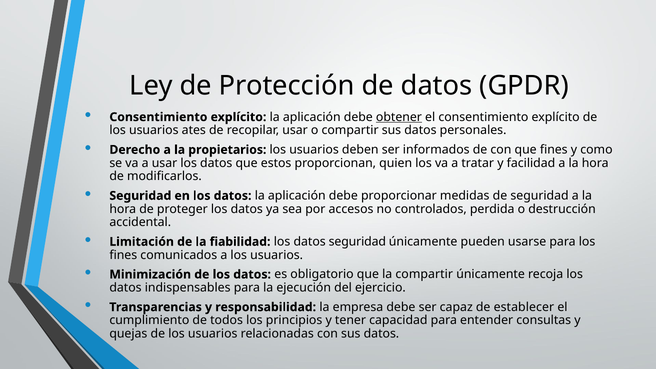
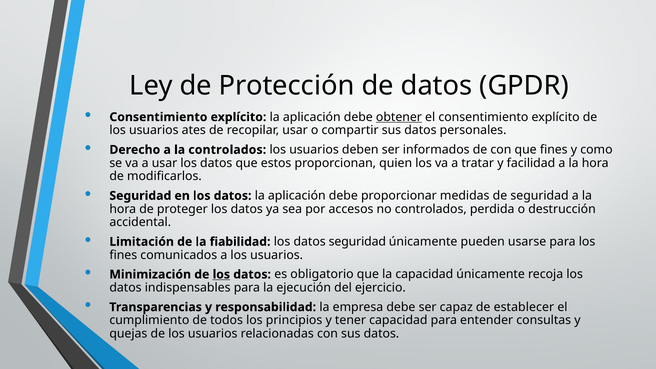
la propietarios: propietarios -> controlados (227, 150)
los underline: none -> present (221, 274)
la compartir: compartir -> capacidad (424, 274)
